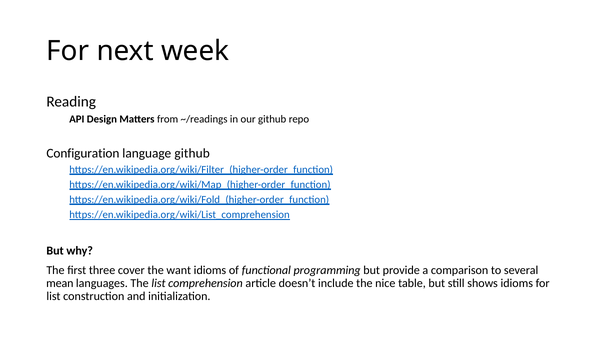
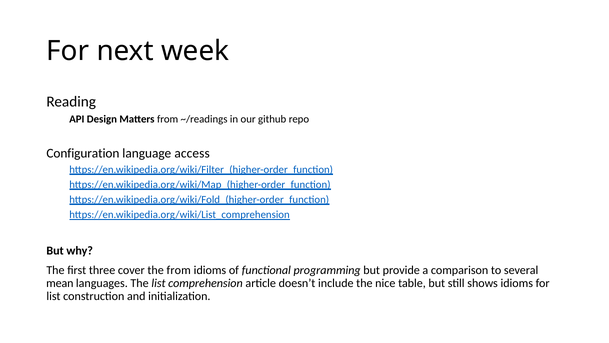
language github: github -> access (192, 153)
the want: want -> from (179, 270)
